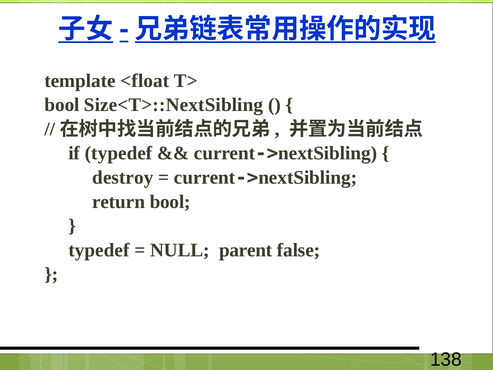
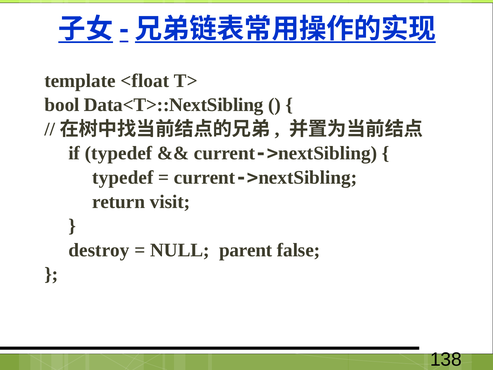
Size<T>::NextSibling: Size<T>::NextSibling -> Data<T>::NextSibling (174, 105)
destroy: destroy -> typedef (123, 177)
return bool: bool -> visit (170, 202)
typedef: typedef -> destroy (99, 250)
